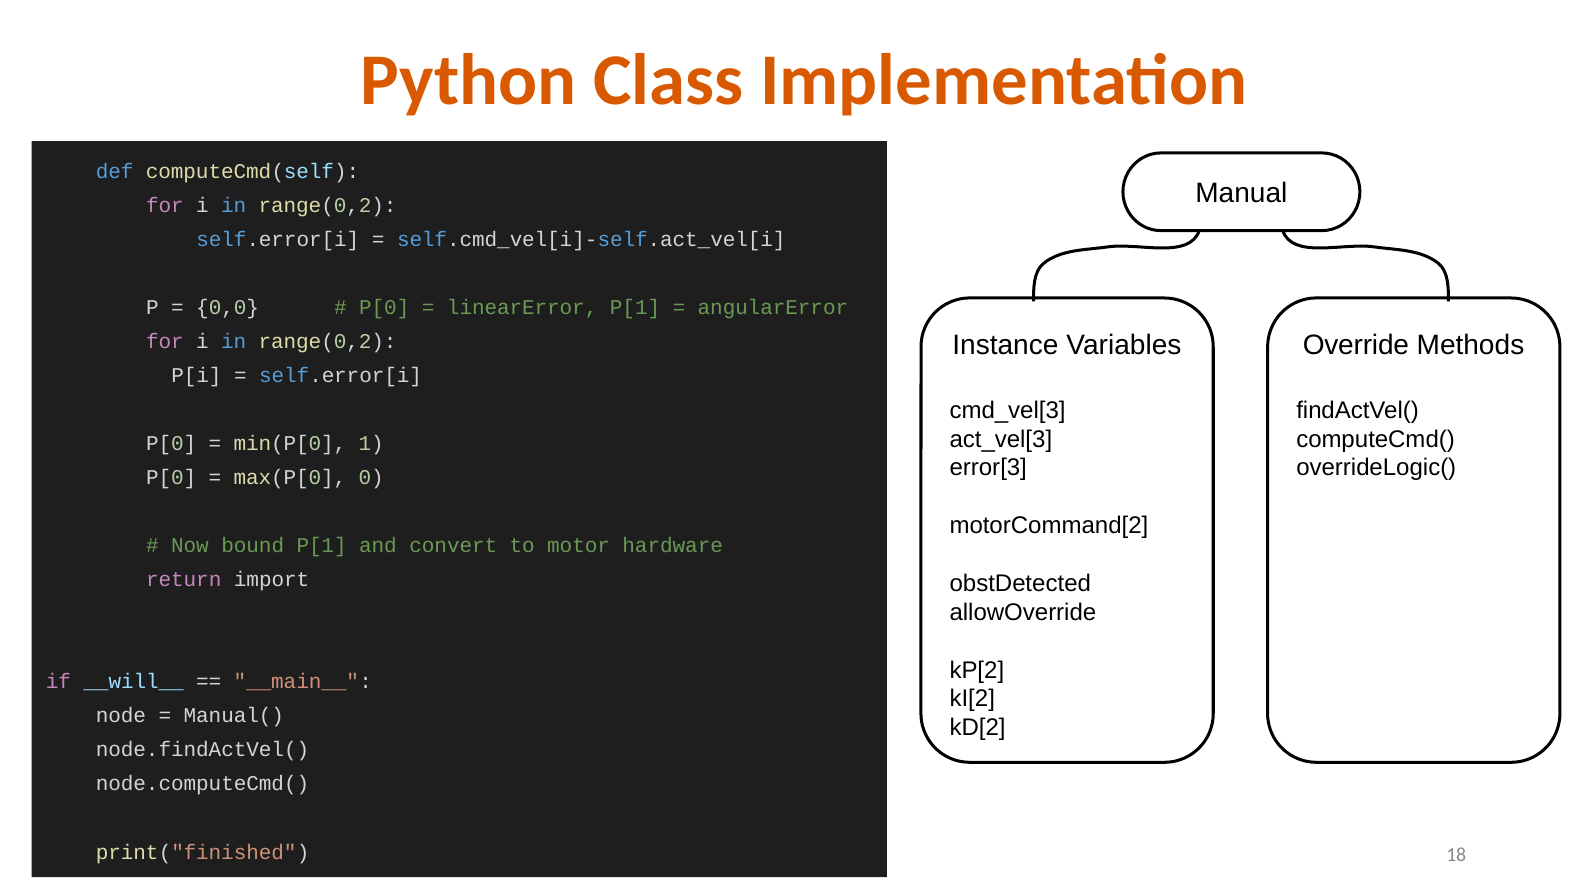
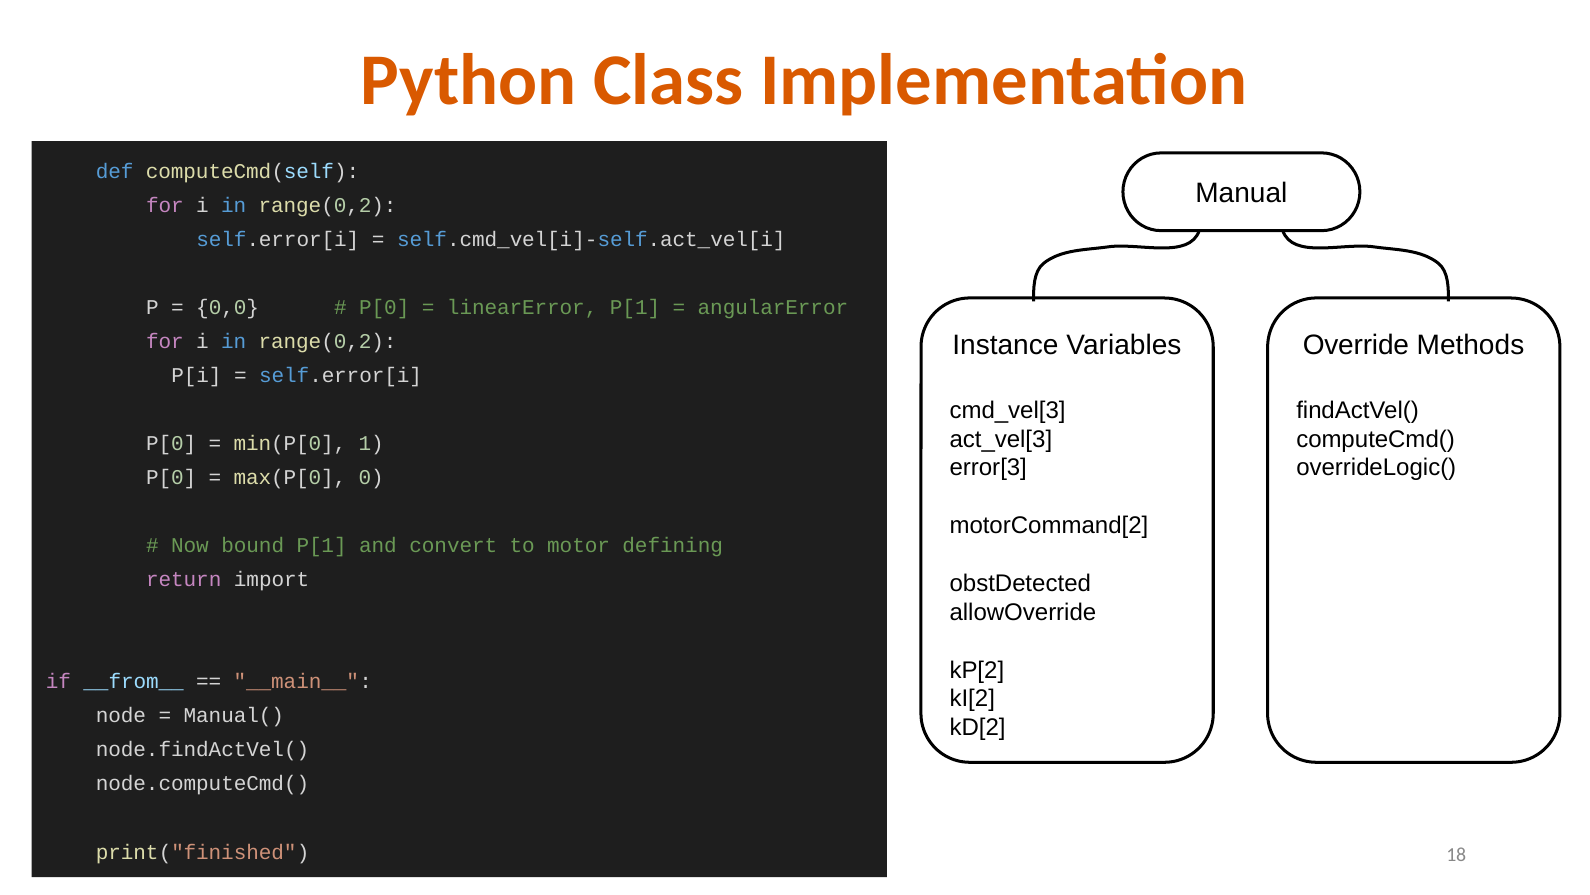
hardware: hardware -> defining (673, 545)
__will__: __will__ -> __from__ (134, 681)
